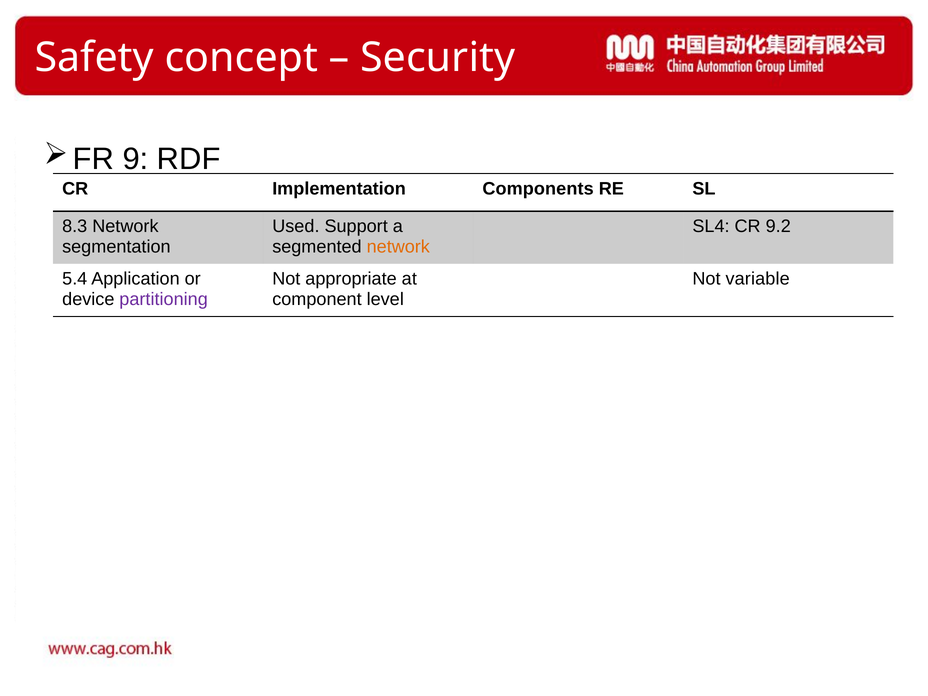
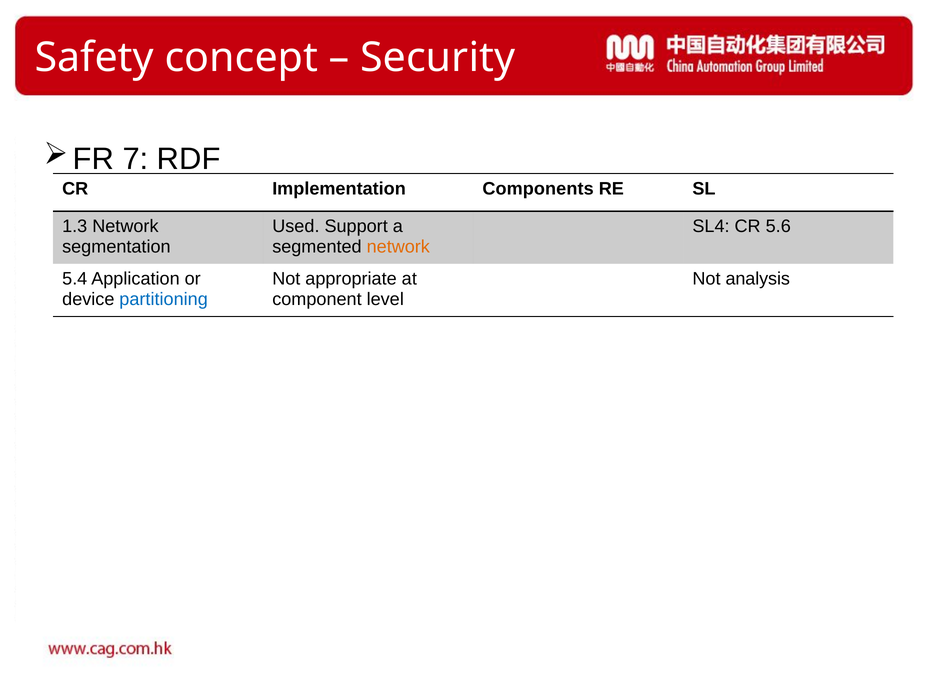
9: 9 -> 7 (135, 159)
8.3: 8.3 -> 1.3 (75, 226)
9.2: 9.2 -> 5.6 (778, 226)
variable: variable -> analysis (758, 279)
partitioning colour: purple -> blue (164, 299)
